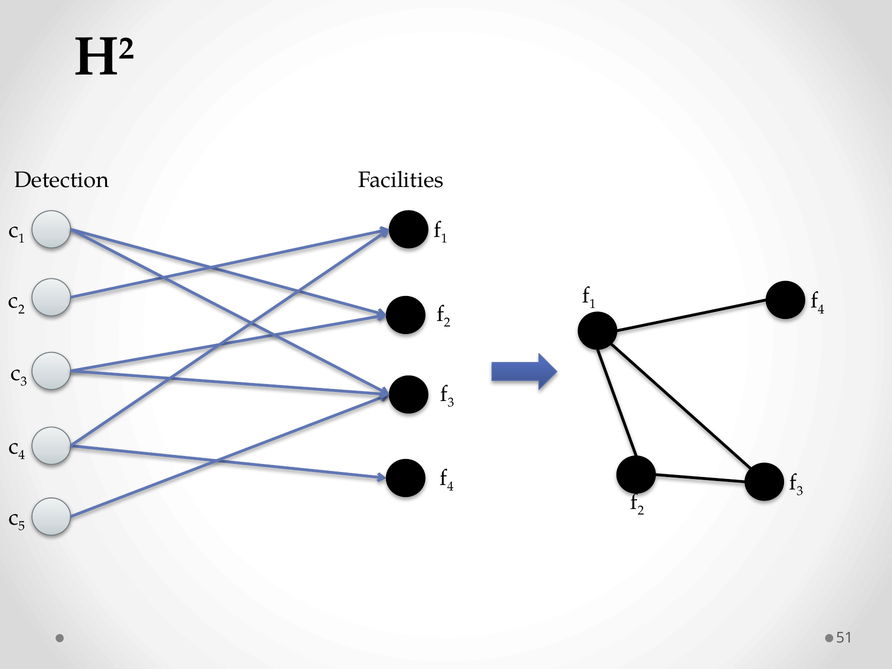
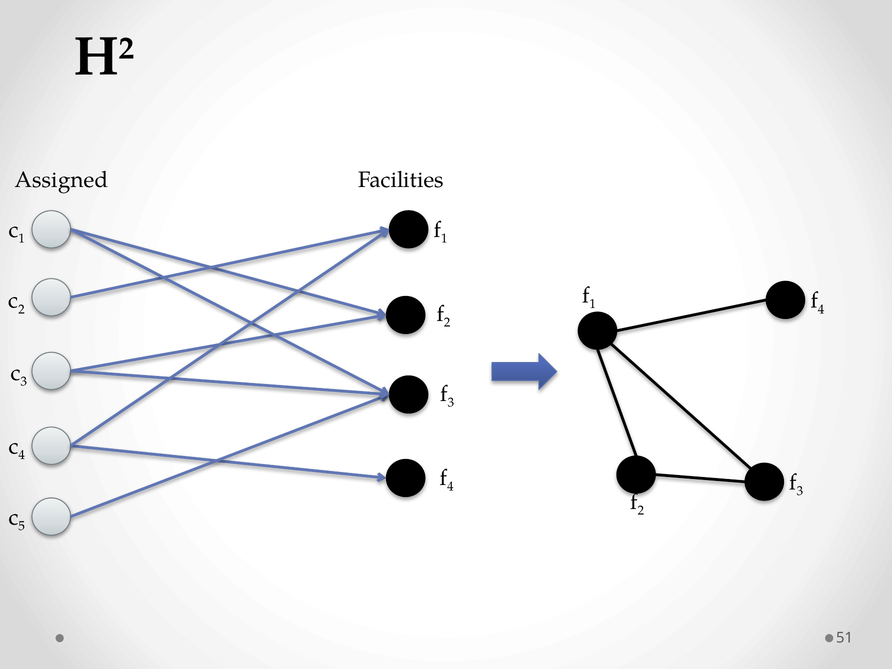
Detection: Detection -> Assigned (62, 180)
